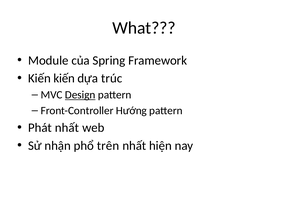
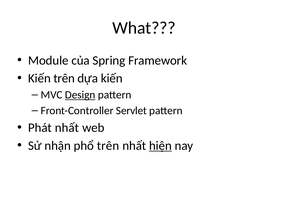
Kiến kiến: kiến -> trên (64, 78)
dựa trúc: trúc -> kiến (112, 78)
Hướng: Hướng -> Servlet (131, 111)
hiện underline: none -> present (160, 146)
